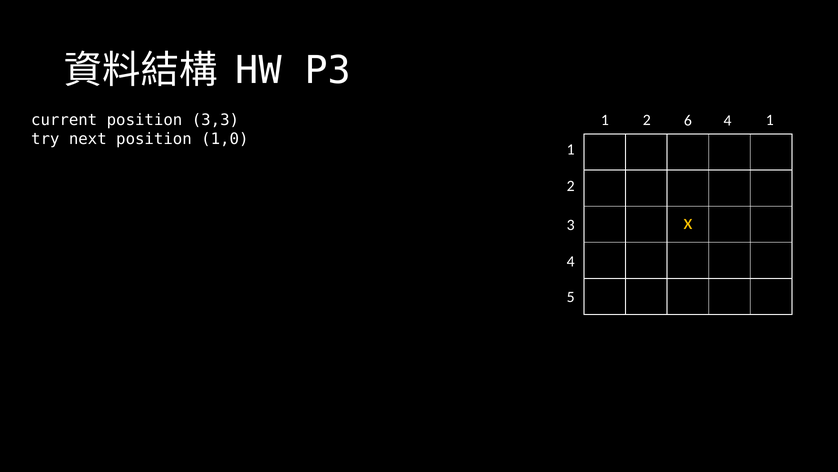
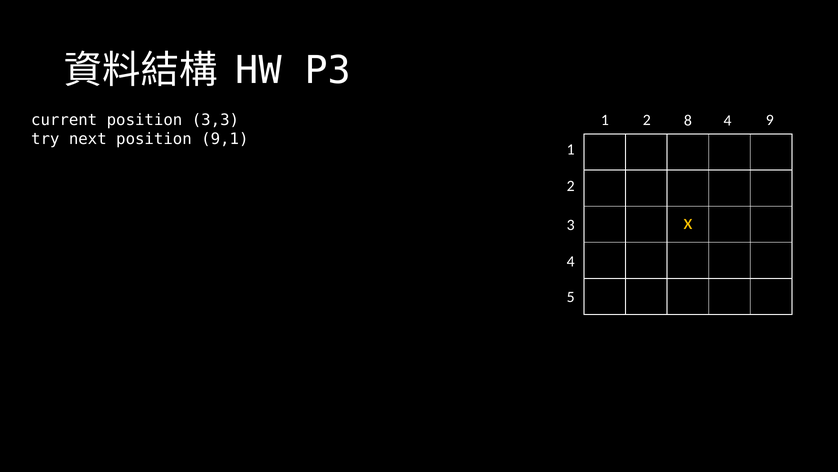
6: 6 -> 8 (688, 120)
4 1: 1 -> 9 (770, 120)
1,0: 1,0 -> 9,1 (225, 139)
